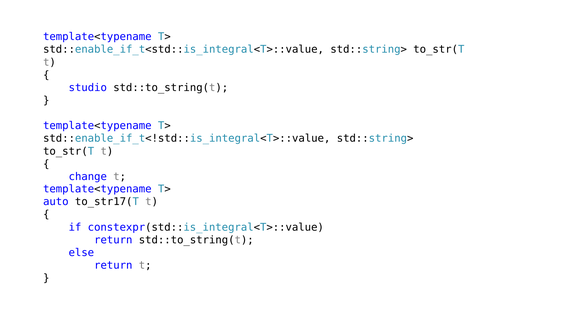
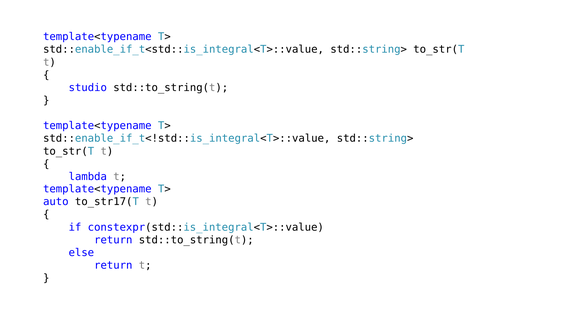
change: change -> lambda (88, 177)
